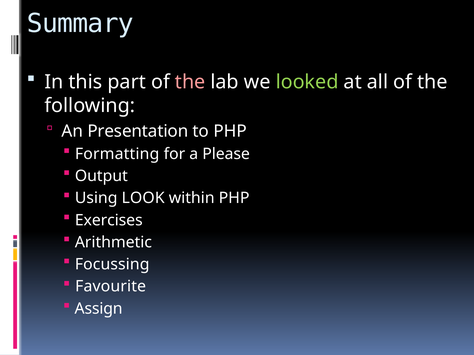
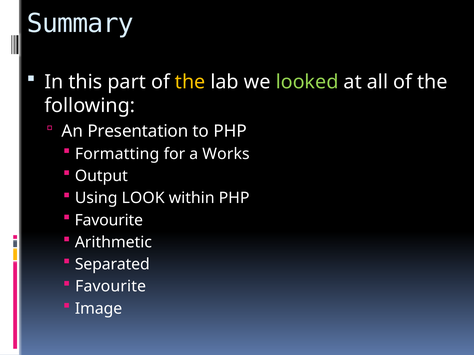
the colour: pink -> yellow (190, 82)
Please: Please -> Works (226, 154)
Exercises: Exercises -> Favourite (109, 220)
Focussing: Focussing -> Separated (112, 265)
Assign: Assign -> Image (99, 309)
